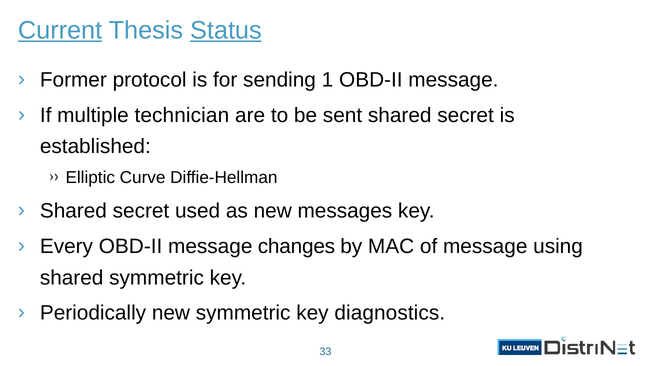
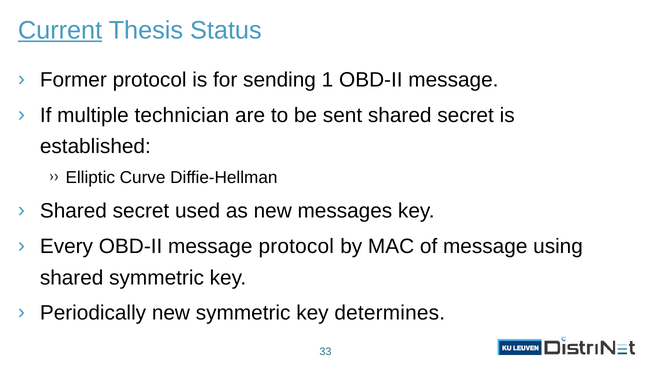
Status underline: present -> none (226, 30)
message changes: changes -> protocol (296, 246)
diagnostics: diagnostics -> determines (390, 313)
